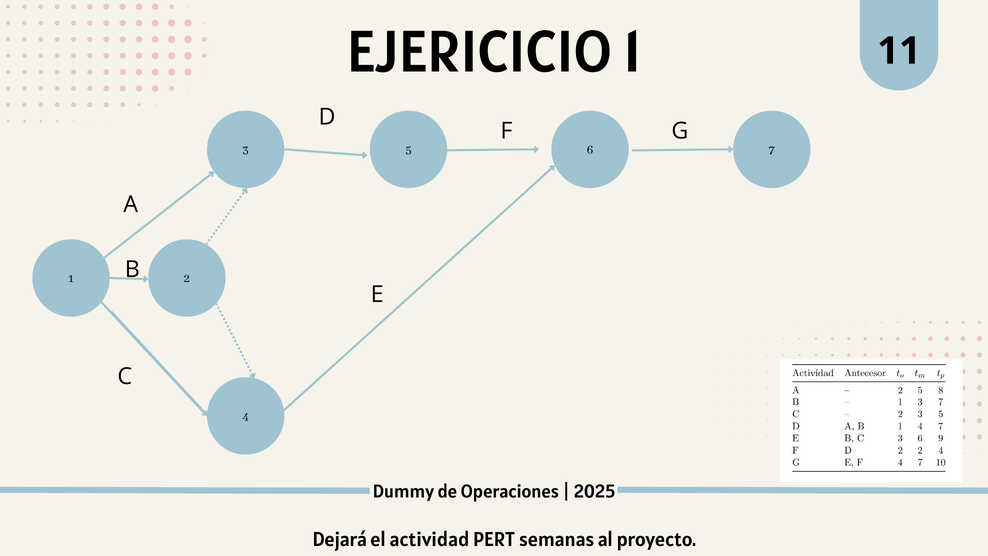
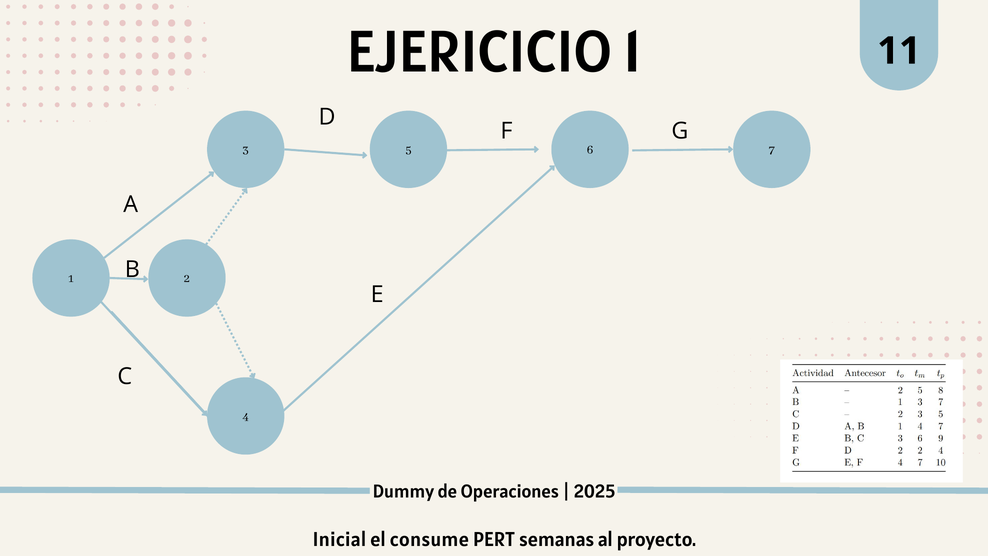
Dejará: Dejará -> Inicial (340, 540)
actividad: actividad -> consume (429, 540)
